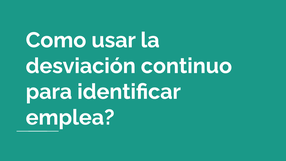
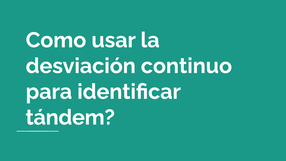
emplea: emplea -> tándem (70, 117)
